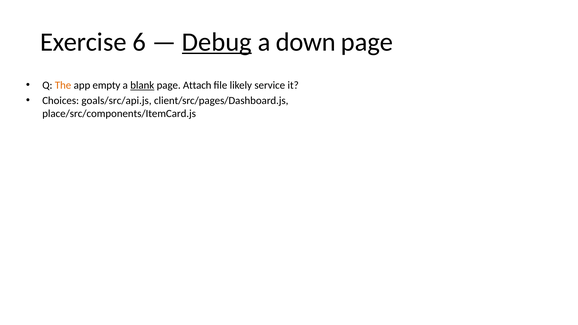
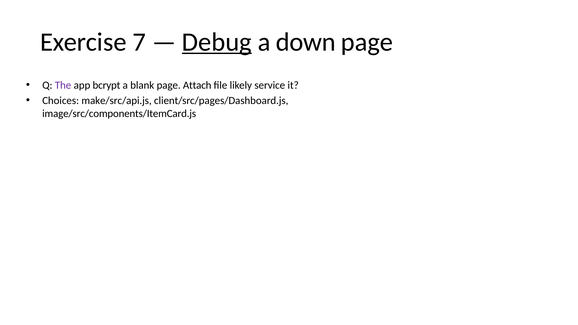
6: 6 -> 7 (139, 42)
The colour: orange -> purple (63, 85)
empty: empty -> bcrypt (106, 85)
blank underline: present -> none (142, 85)
goals/src/api.js: goals/src/api.js -> make/src/api.js (117, 100)
place/src/components/ItemCard.js: place/src/components/ItemCard.js -> image/src/components/ItemCard.js (119, 113)
